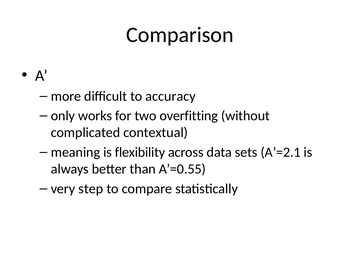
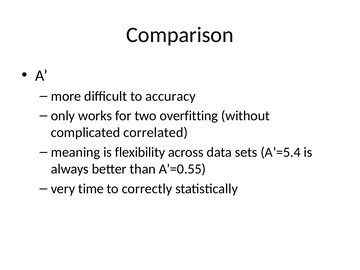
contextual: contextual -> correlated (156, 133)
A’=2.1: A’=2.1 -> A’=5.4 (281, 152)
step: step -> time (91, 189)
compare: compare -> correctly (147, 189)
